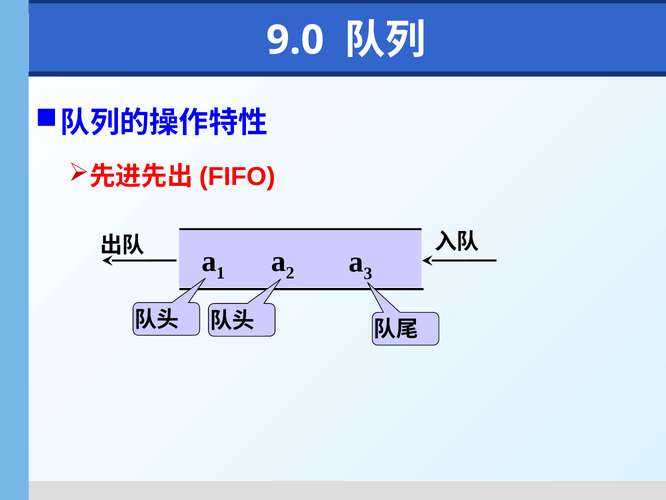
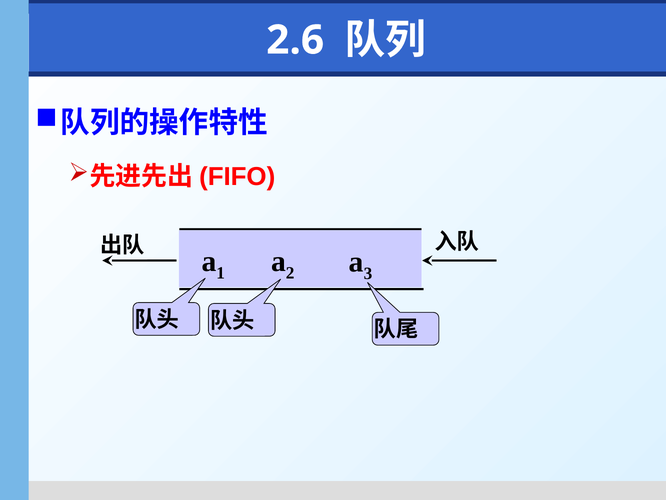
9.0: 9.0 -> 2.6 (295, 40)
